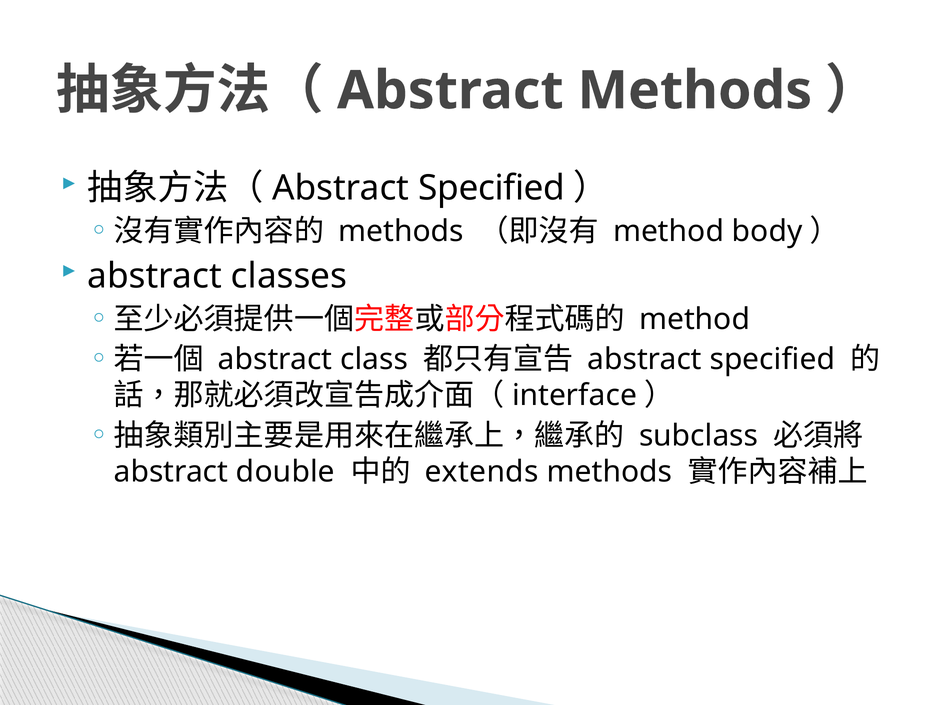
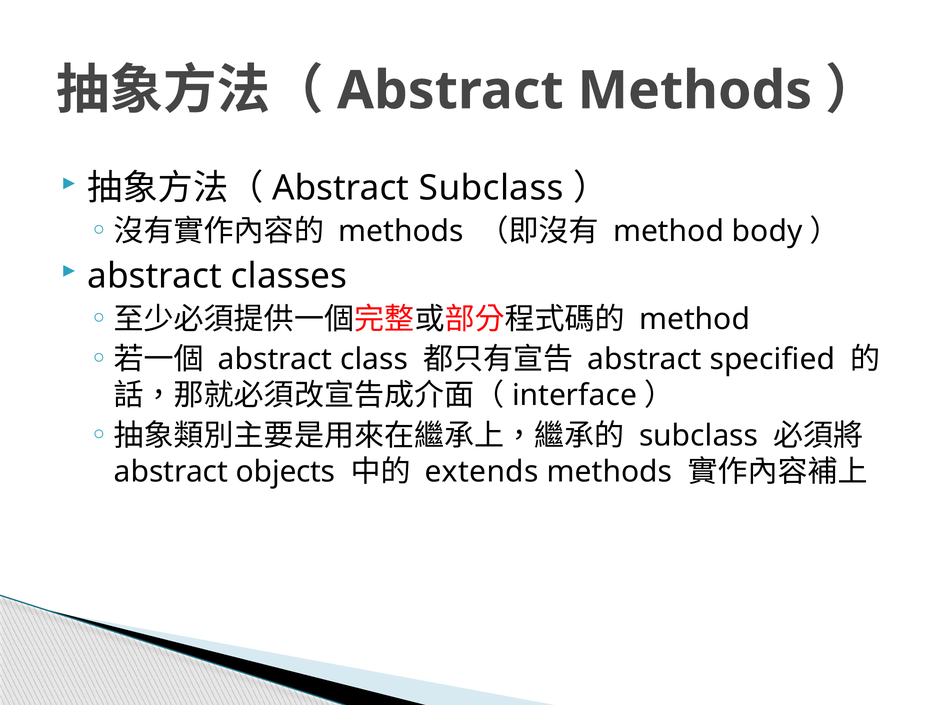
Specified: Specified -> Subclass (491, 188)
double: double -> objects (286, 472)
